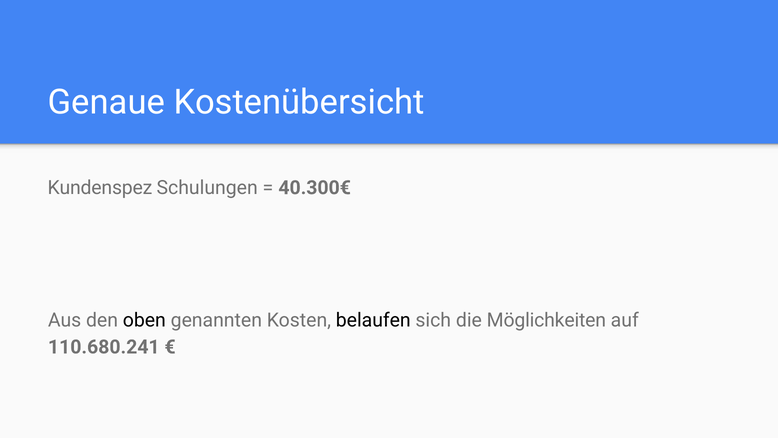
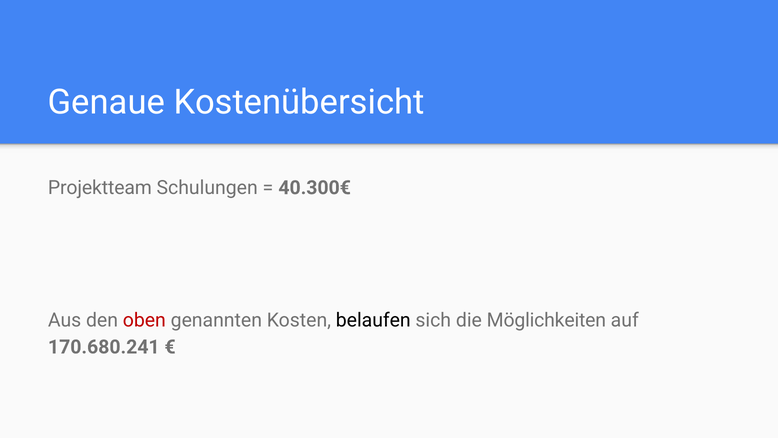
Kundenspez: Kundenspez -> Projektteam (100, 188)
oben colour: black -> red (144, 320)
110.680.241: 110.680.241 -> 170.680.241 (104, 347)
